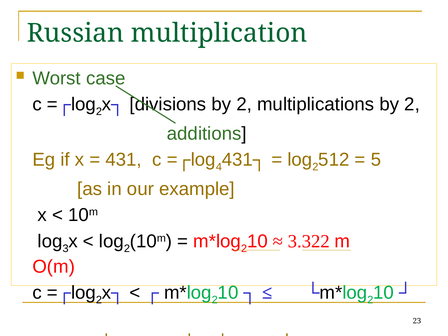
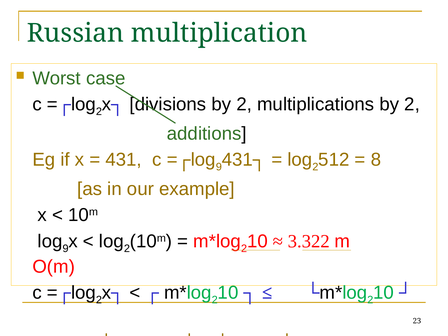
4: 4 -> 9 (219, 167)
5: 5 -> 8 (376, 160)
3: 3 -> 9 (66, 248)
